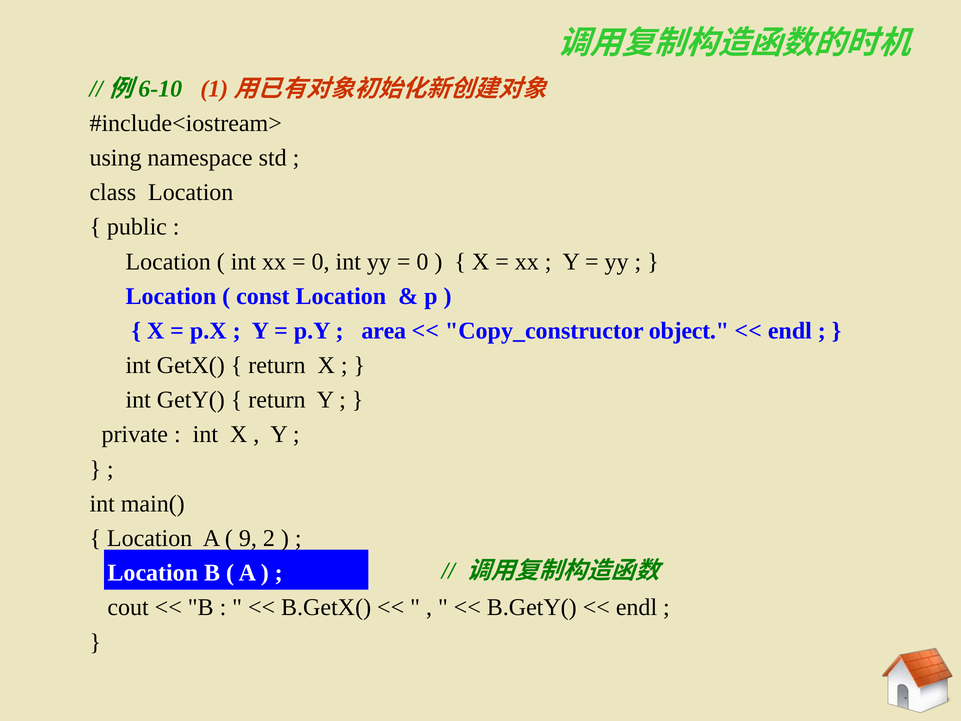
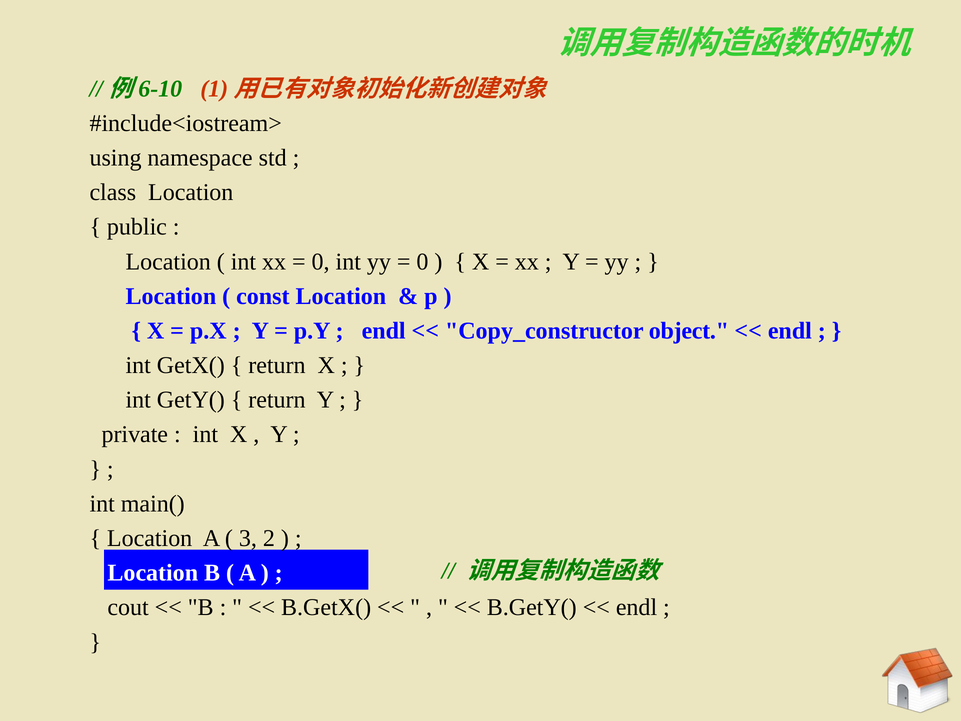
area: area -> endl (384, 331)
9: 9 -> 3 (248, 538)
